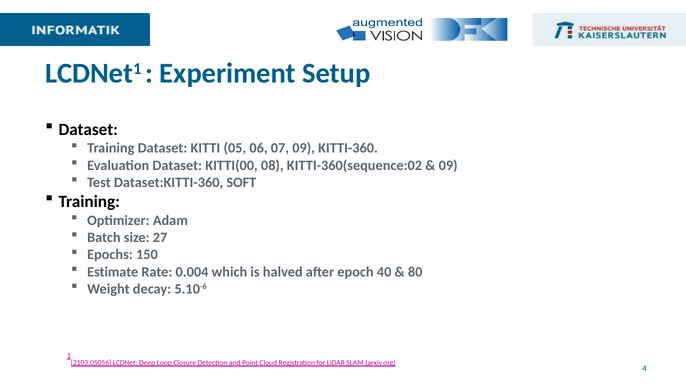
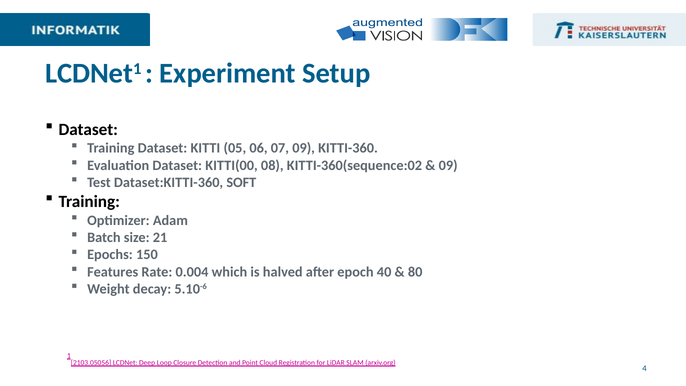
27: 27 -> 21 (160, 237)
Estimate: Estimate -> Features (113, 272)
